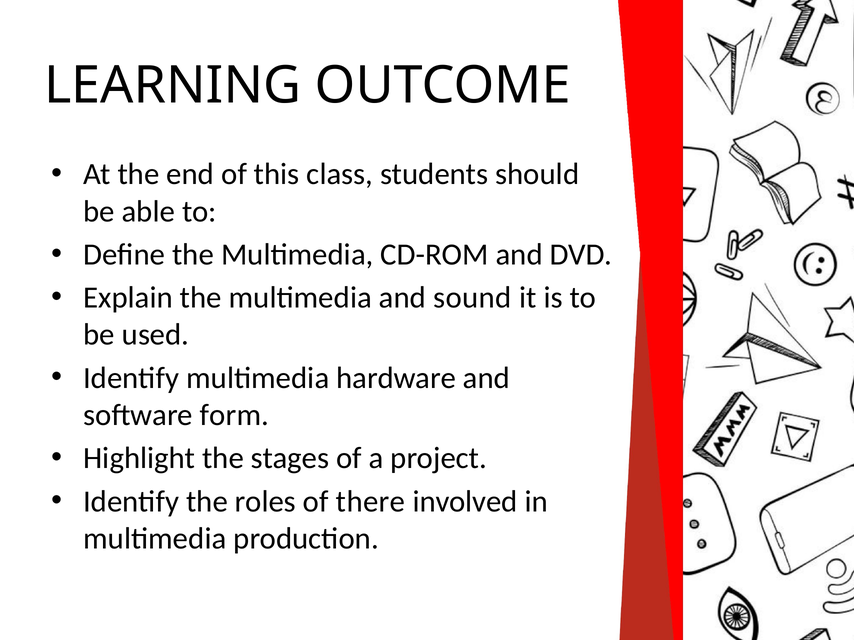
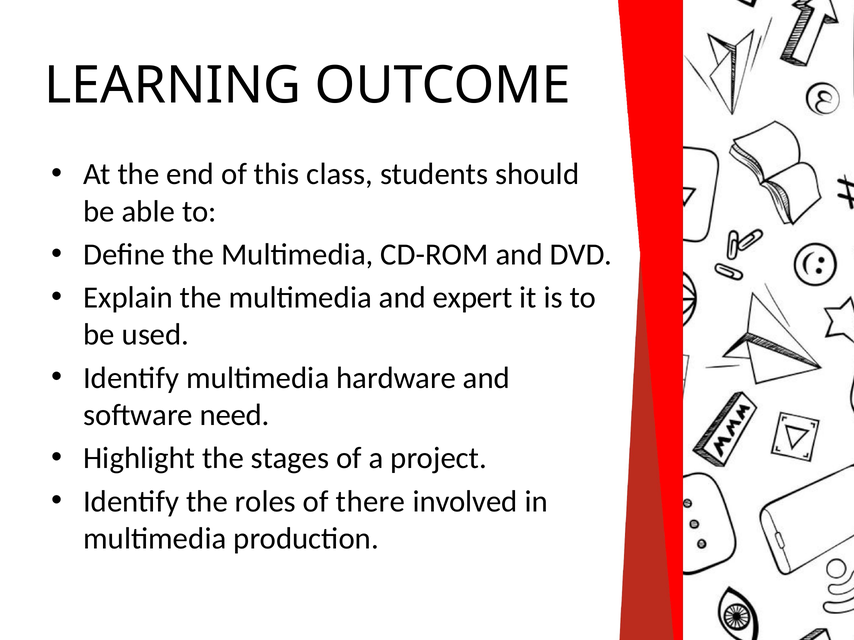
sound: sound -> expert (473, 298)
form: form -> need (235, 415)
